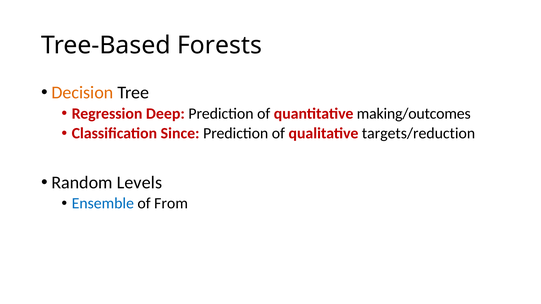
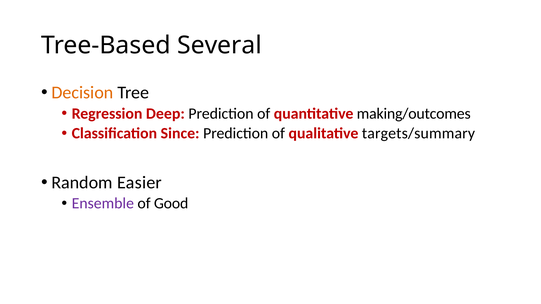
Forests: Forests -> Several (219, 45)
targets/reduction: targets/reduction -> targets/summary (418, 134)
Levels: Levels -> Easier (139, 183)
Ensemble colour: blue -> purple (103, 204)
From: From -> Good (171, 204)
